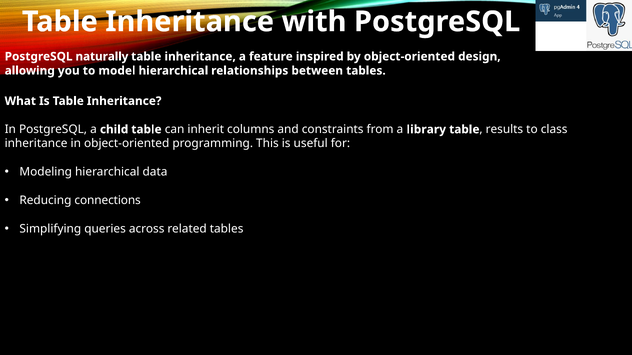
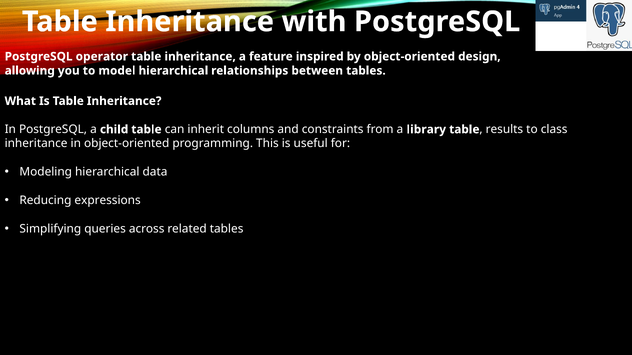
naturally: naturally -> operator (102, 57)
connections: connections -> expressions (108, 201)
